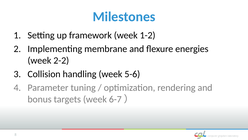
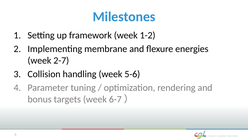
2-2: 2-2 -> 2-7 (61, 60)
